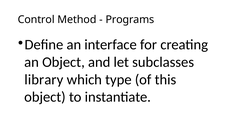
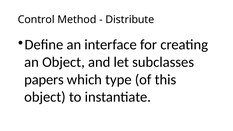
Programs: Programs -> Distribute (130, 20)
library: library -> papers (44, 80)
